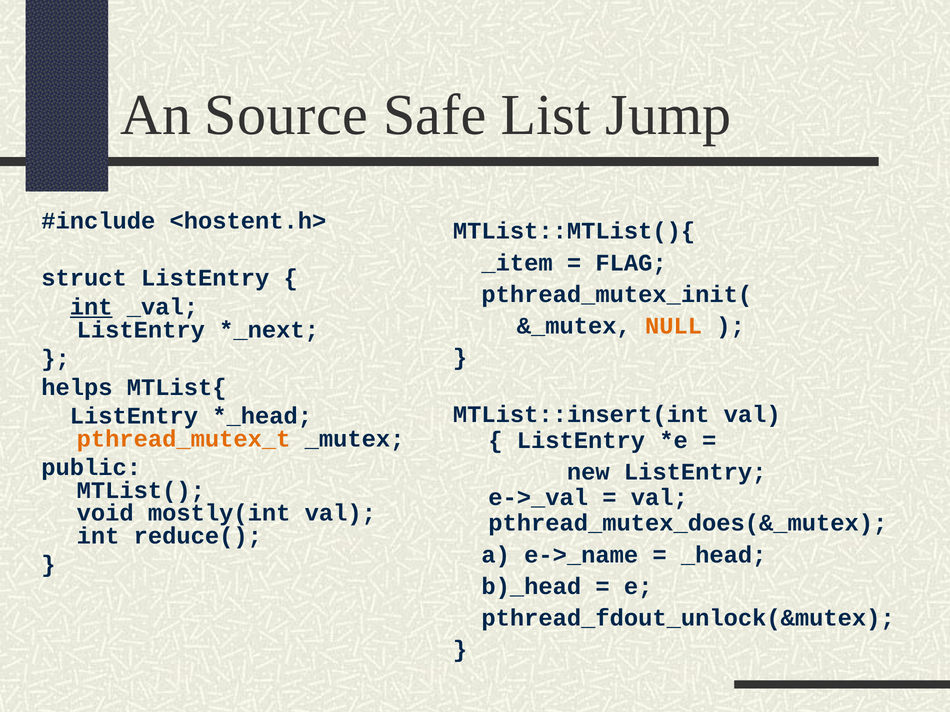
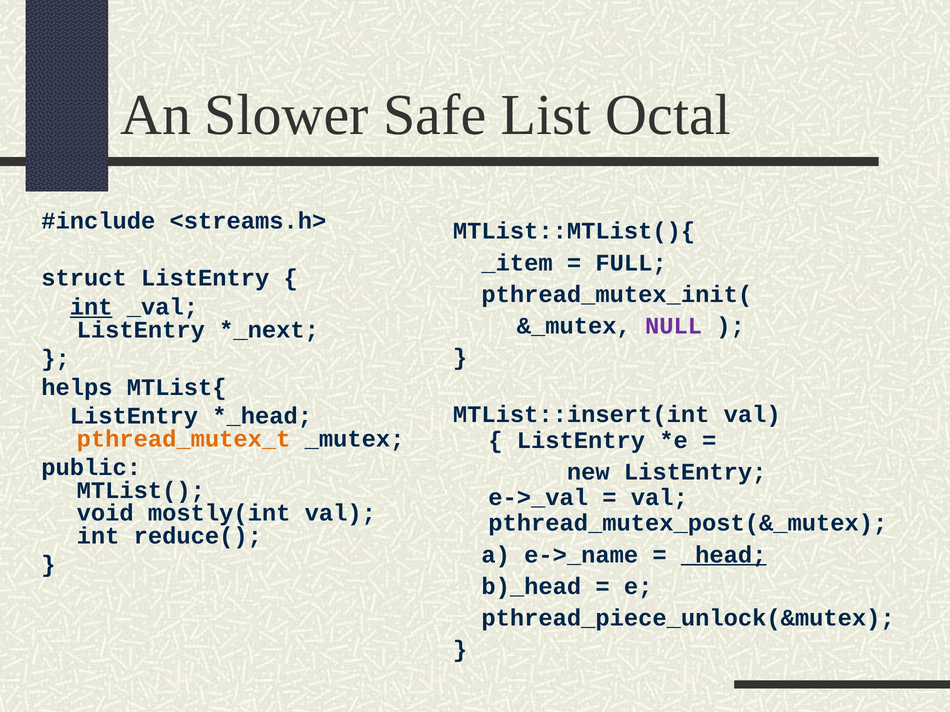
Source: Source -> Slower (287, 115)
Jump: Jump -> Octal (668, 115)
<hostent.h>: <hostent.h> -> <streams.h> (248, 221)
FLAG: FLAG -> FULL (631, 263)
NULL colour: orange -> purple (674, 326)
pthread_mutex_does(&_mutex: pthread_mutex_does(&_mutex -> pthread_mutex_post(&_mutex (688, 523)
_head underline: none -> present (724, 555)
pthread_fdout_unlock(&mutex: pthread_fdout_unlock(&mutex -> pthread_piece_unlock(&mutex (688, 618)
